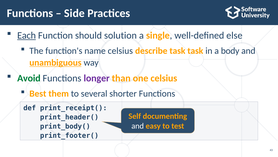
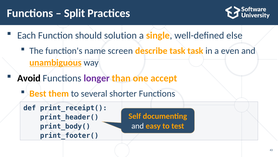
Side: Side -> Split (75, 13)
Each underline: present -> none (27, 35)
name celsius: celsius -> screen (120, 51)
body: body -> even (230, 51)
Avoid colour: green -> black (29, 78)
one celsius: celsius -> accept (164, 78)
